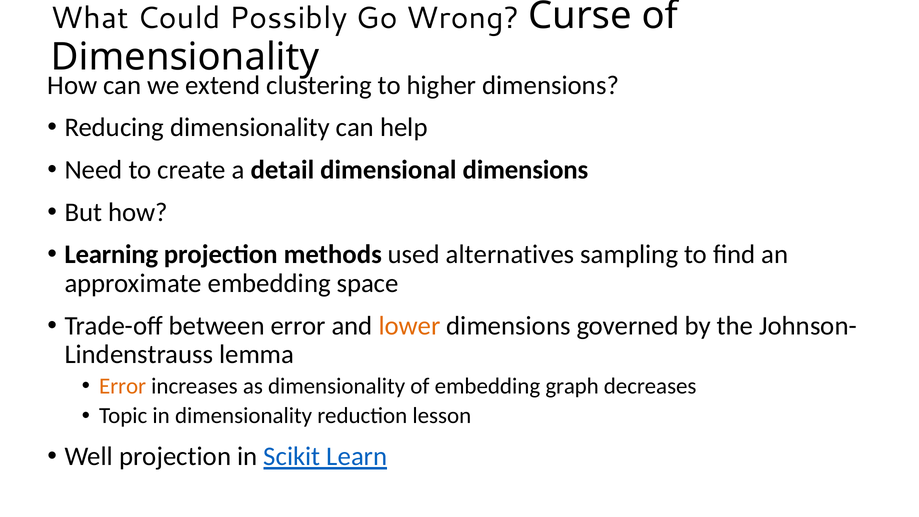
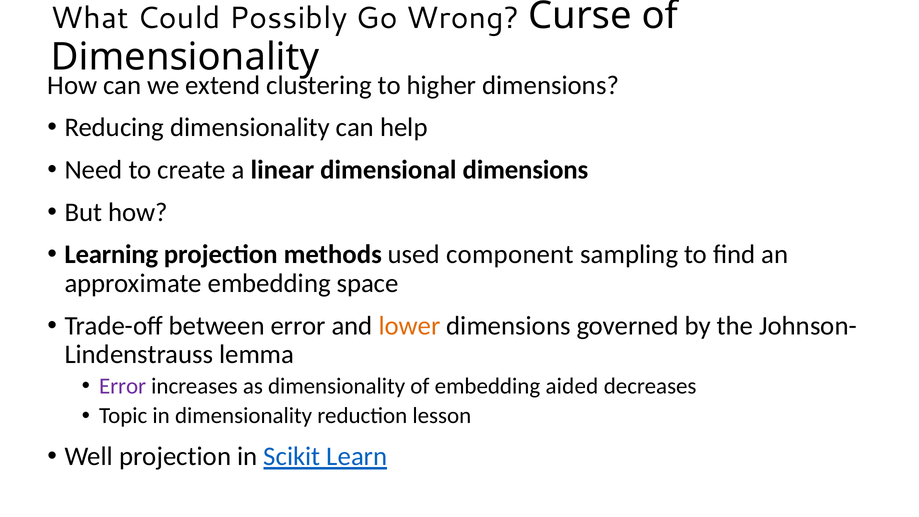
detail: detail -> linear (282, 170)
alternatives: alternatives -> component (510, 254)
Error colour: orange -> purple (123, 386)
graph: graph -> aided (572, 386)
